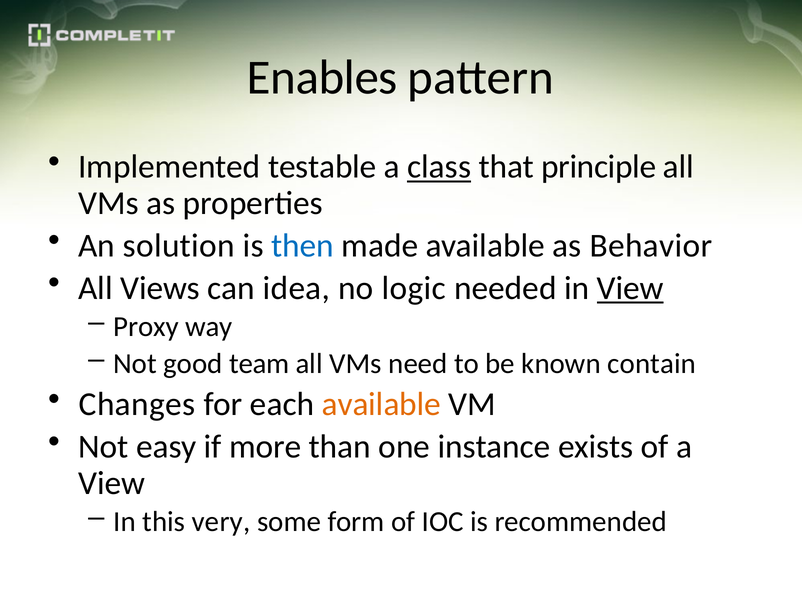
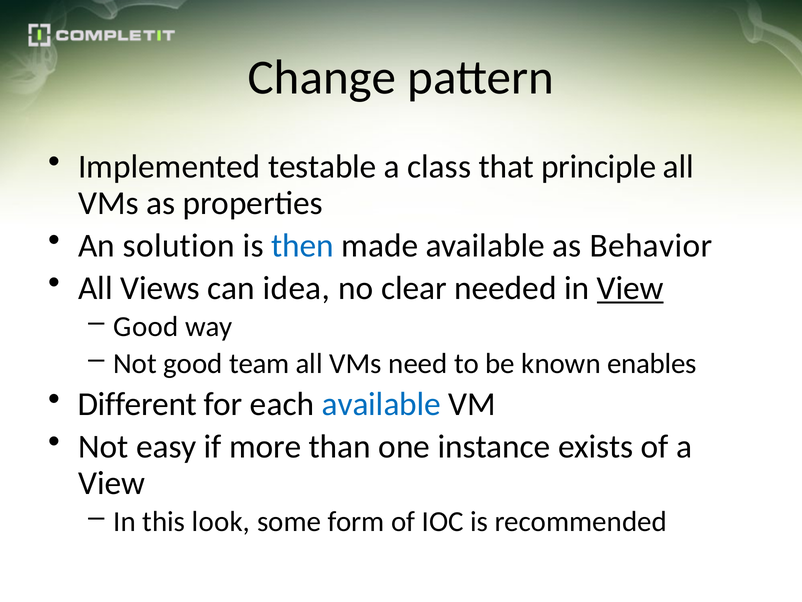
Enables: Enables -> Change (322, 78)
class underline: present -> none (439, 167)
logic: logic -> clear (414, 288)
Proxy: Proxy -> Good (146, 327)
contain: contain -> enables (652, 363)
Changes: Changes -> Different (137, 404)
available colour: orange -> blue (381, 404)
very: very -> look (221, 521)
